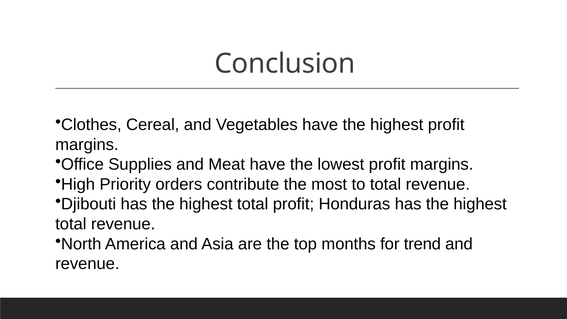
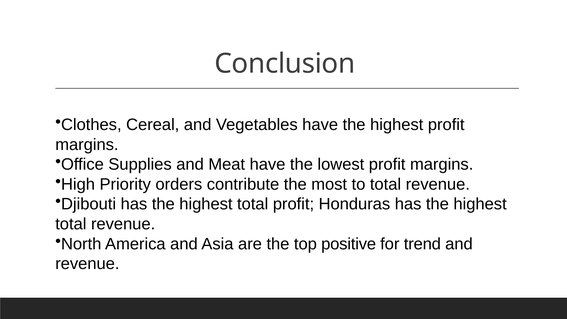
months: months -> positive (349, 244)
